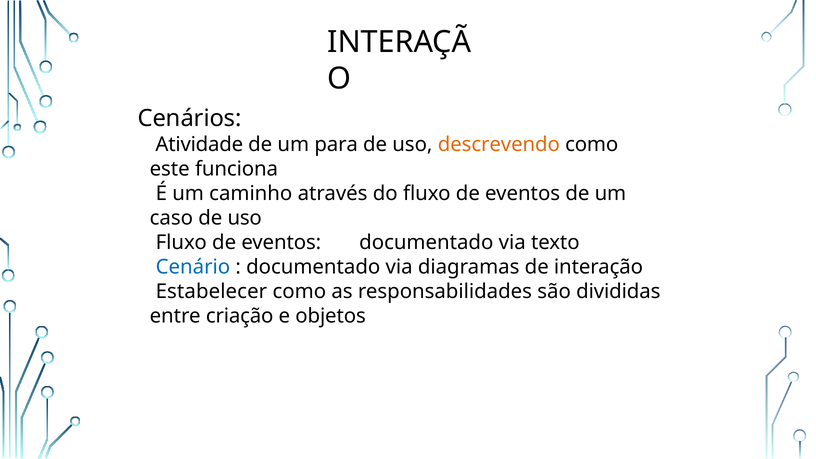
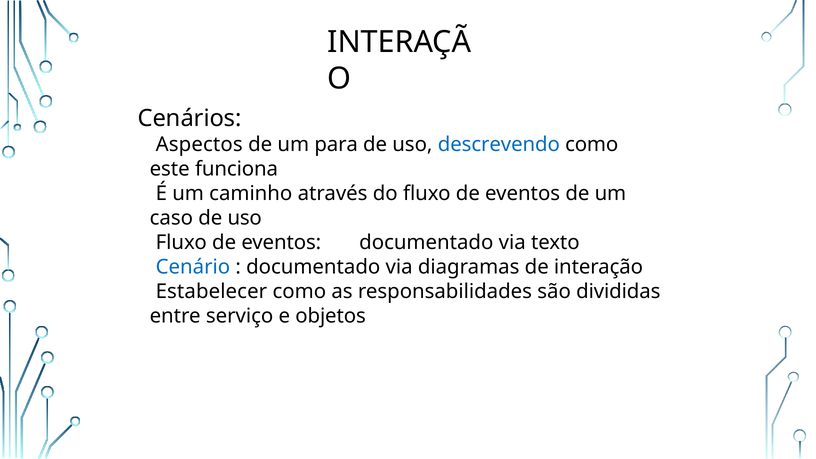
Atividade: Atividade -> Aspectos (199, 145)
descrevendo colour: orange -> blue (499, 145)
criação: criação -> serviço (240, 316)
